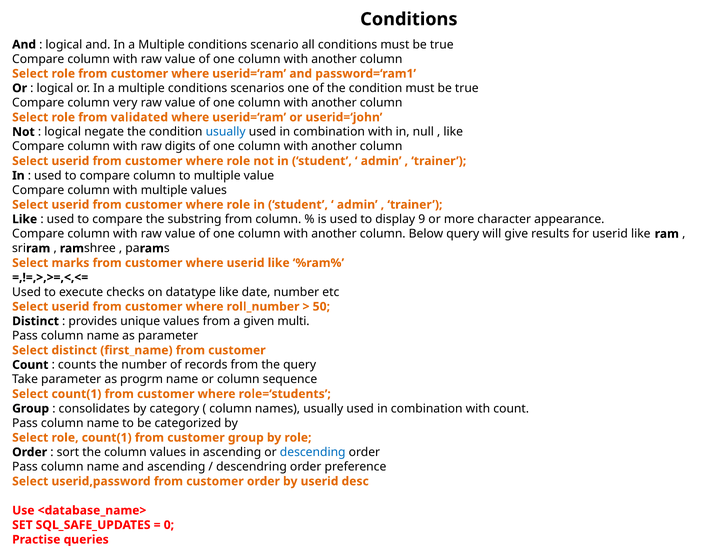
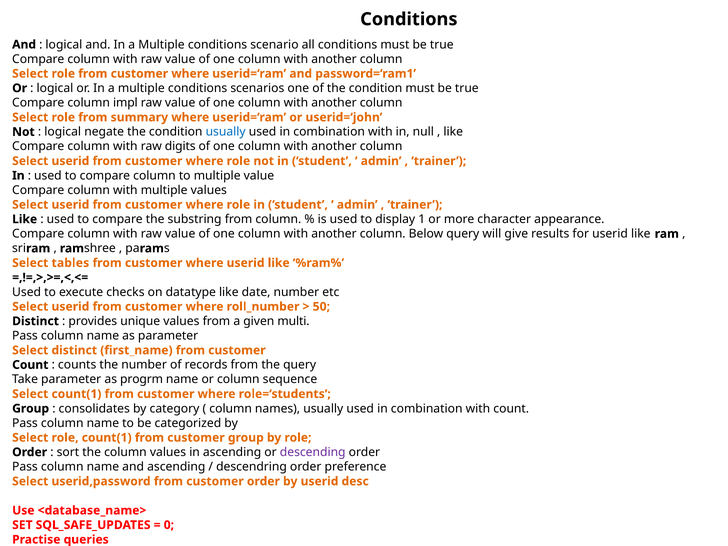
very: very -> impl (125, 103)
validated: validated -> summary (139, 117)
9: 9 -> 1 (422, 219)
marks: marks -> tables (70, 263)
descending colour: blue -> purple (313, 452)
